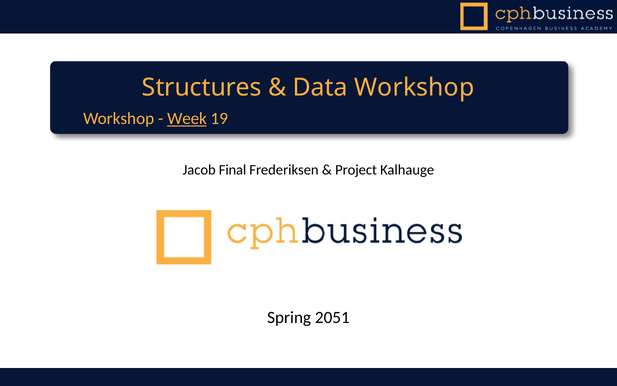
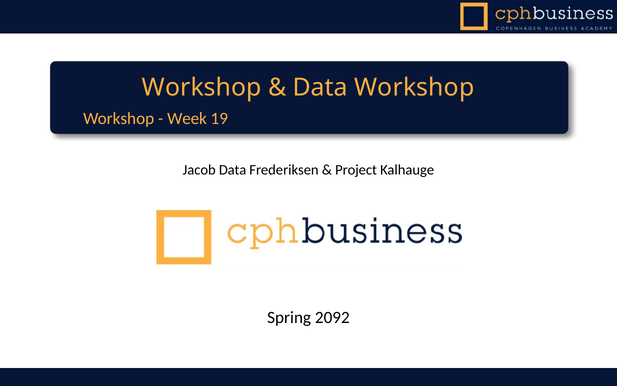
Structures: Structures -> Workshop (202, 88)
Week underline: present -> none (187, 119)
Jacob Final: Final -> Data (233, 170)
2051: 2051 -> 2092 (332, 317)
